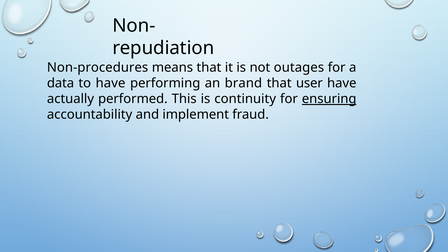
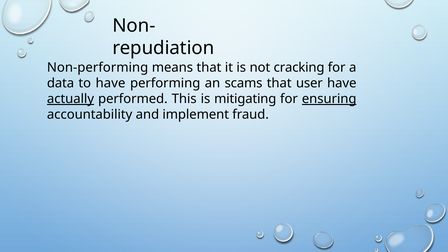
Non-procedures: Non-procedures -> Non-performing (98, 68)
outages: outages -> cracking (299, 68)
brand: brand -> scams (244, 83)
actually underline: none -> present (70, 99)
continuity: continuity -> mitigating (245, 99)
